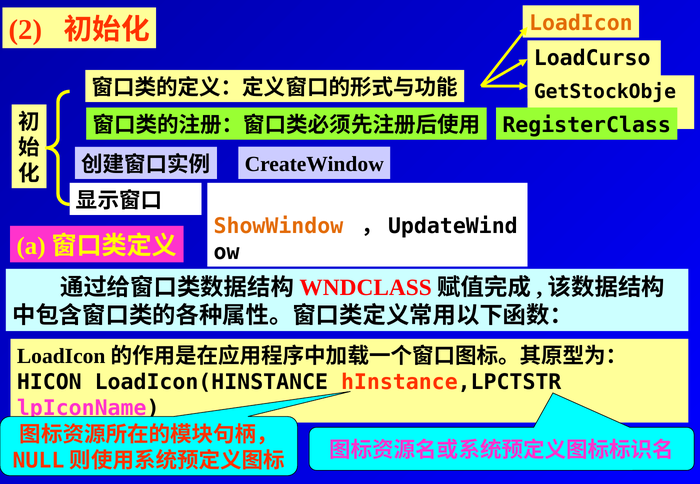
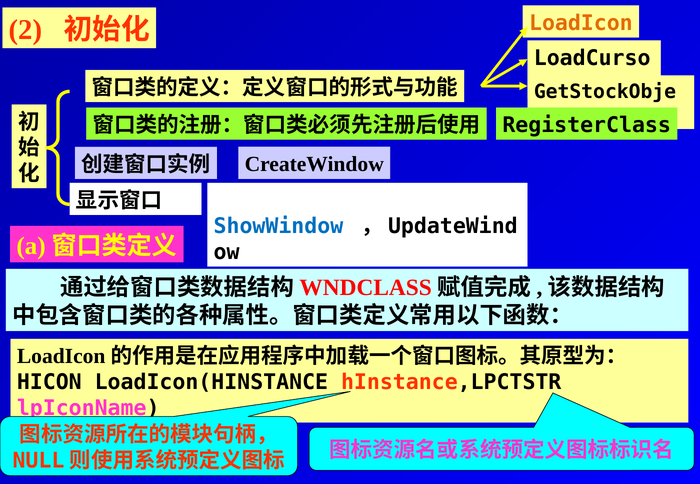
ShowWindow colour: orange -> blue (278, 227)
